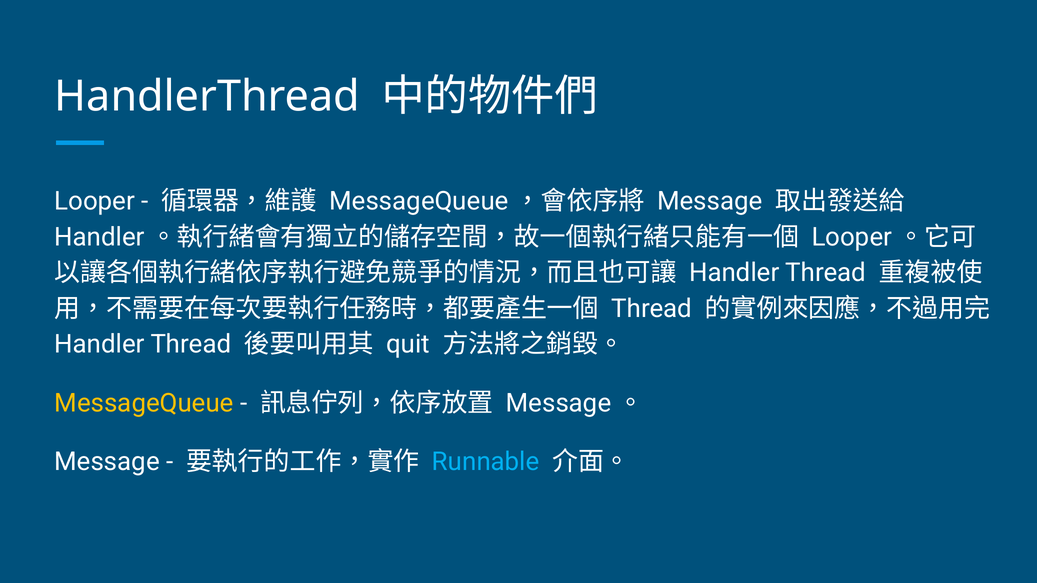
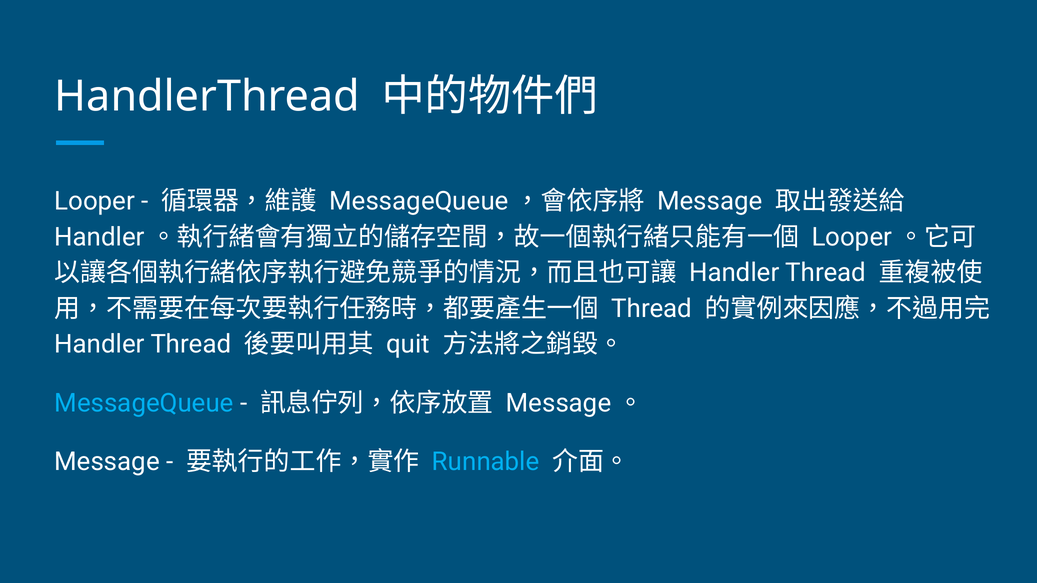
MessageQueue colour: yellow -> light blue (144, 403)
